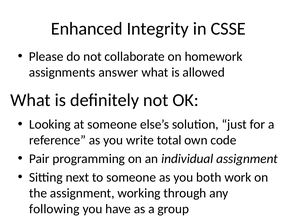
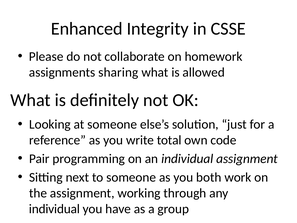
answer: answer -> sharing (118, 72)
following: following -> individual (54, 209)
